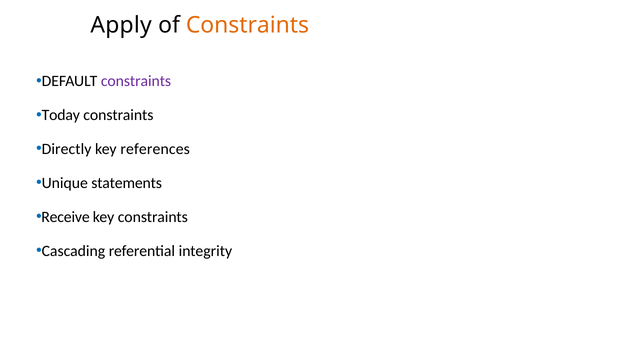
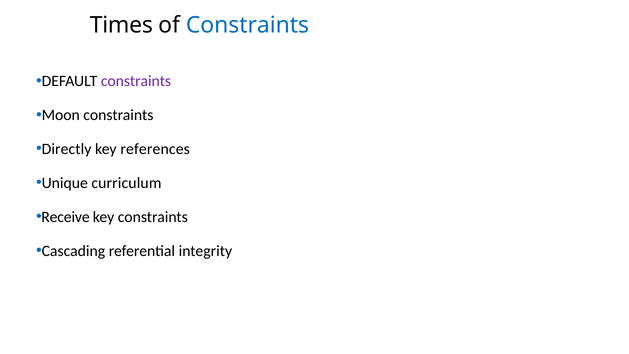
Apply: Apply -> Times (121, 25)
Constraints colour: orange -> blue (247, 25)
Today: Today -> Moon (61, 115)
statements: statements -> curriculum (126, 183)
